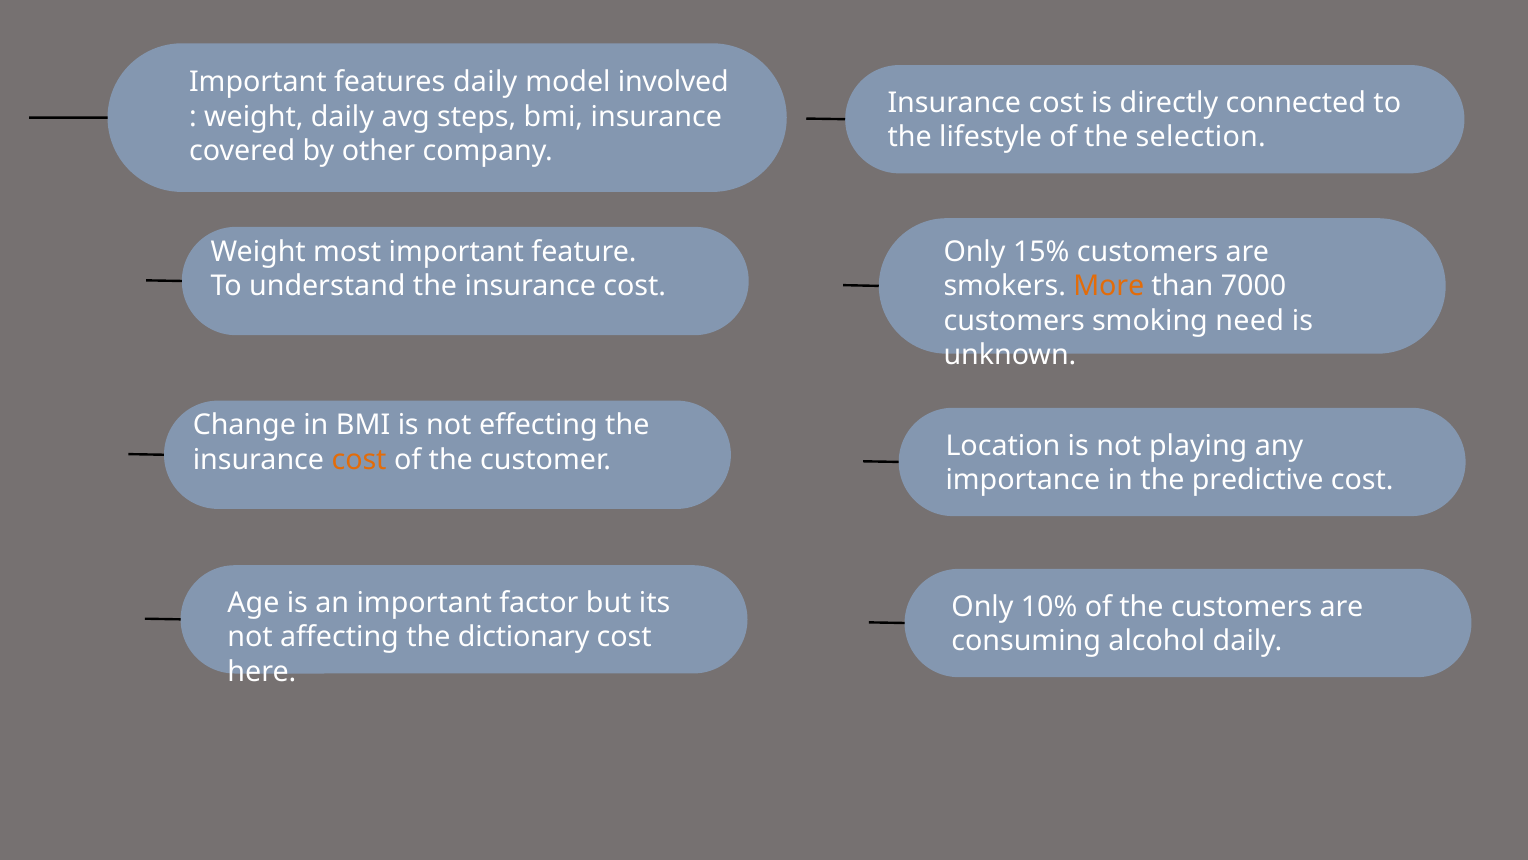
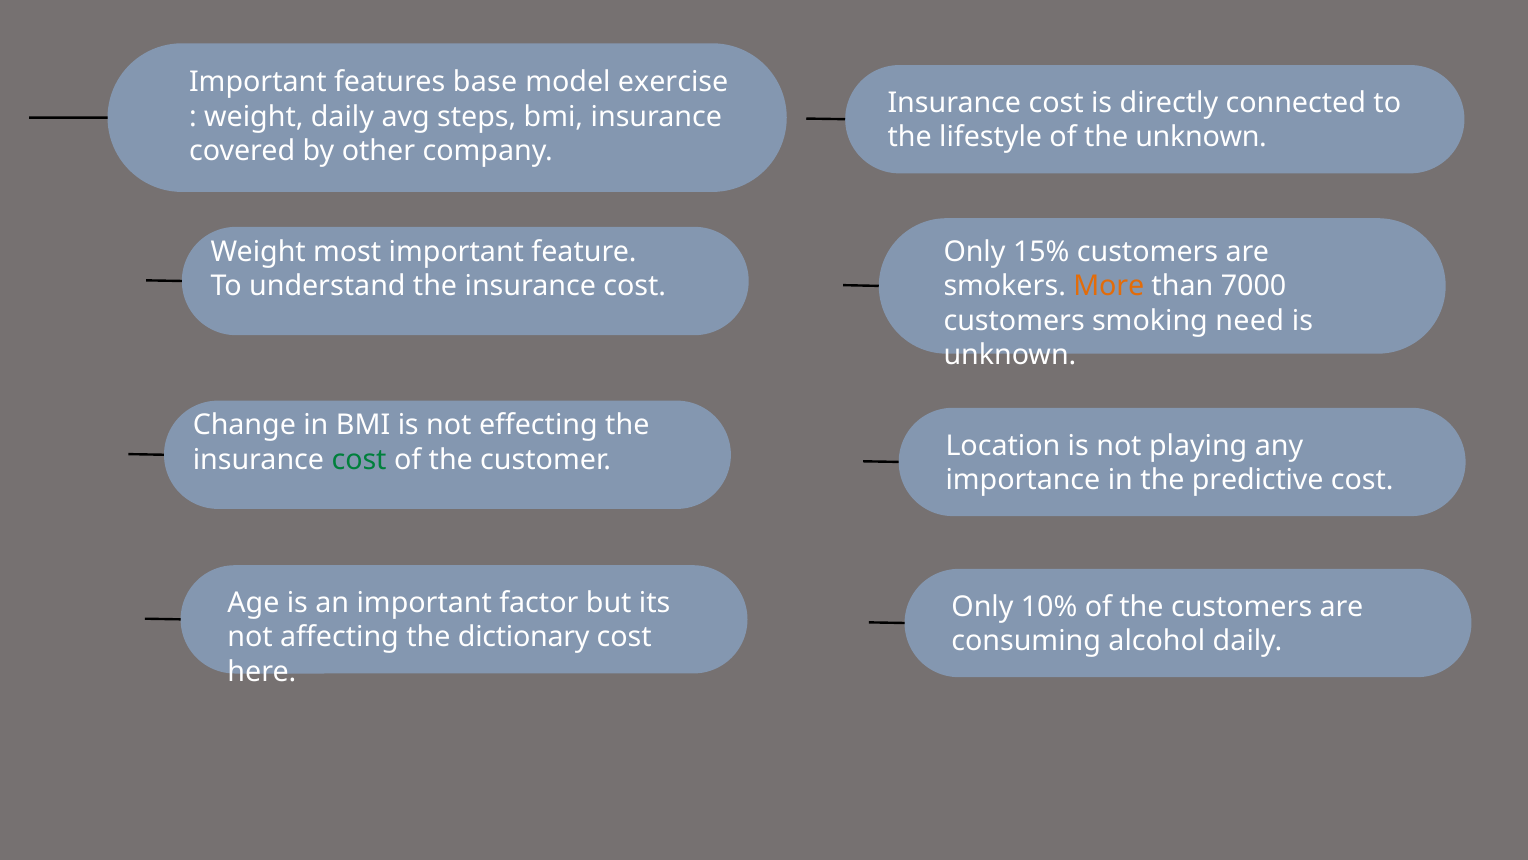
features daily: daily -> base (485, 82)
involved: involved -> exercise (673, 82)
the selection: selection -> unknown (1201, 137)
cost colour: orange -> green (359, 460)
